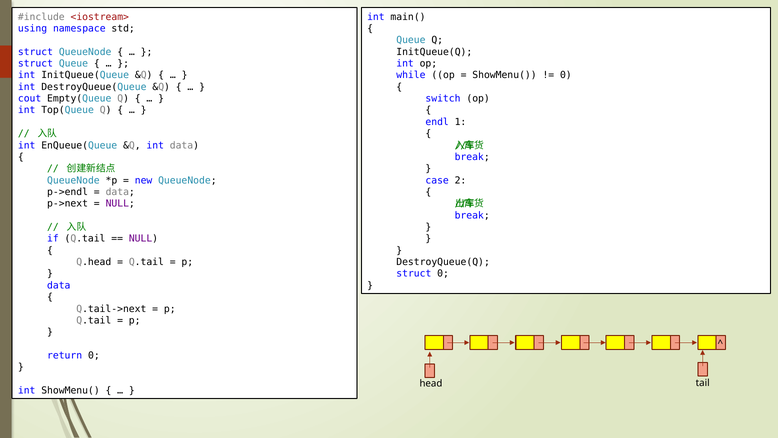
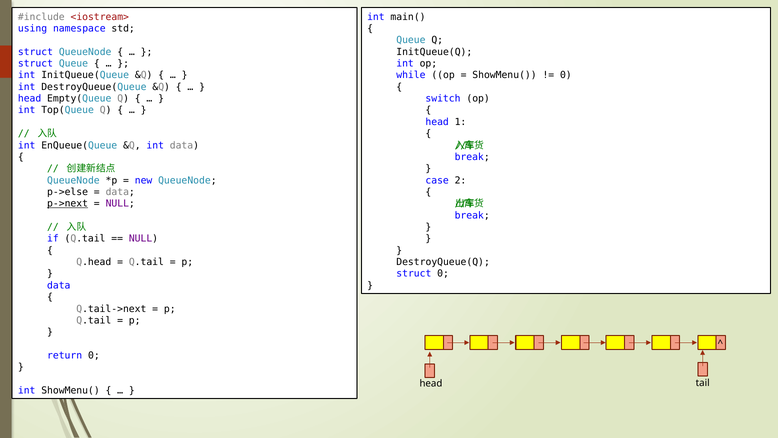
cout: cout -> head (30, 98)
endl: endl -> head (437, 122)
p->endl: p->endl -> p->else (68, 192)
p->next underline: none -> present (68, 204)
